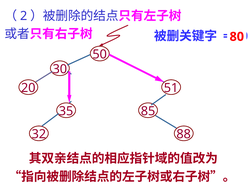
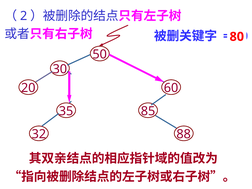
51: 51 -> 60 (171, 88)
